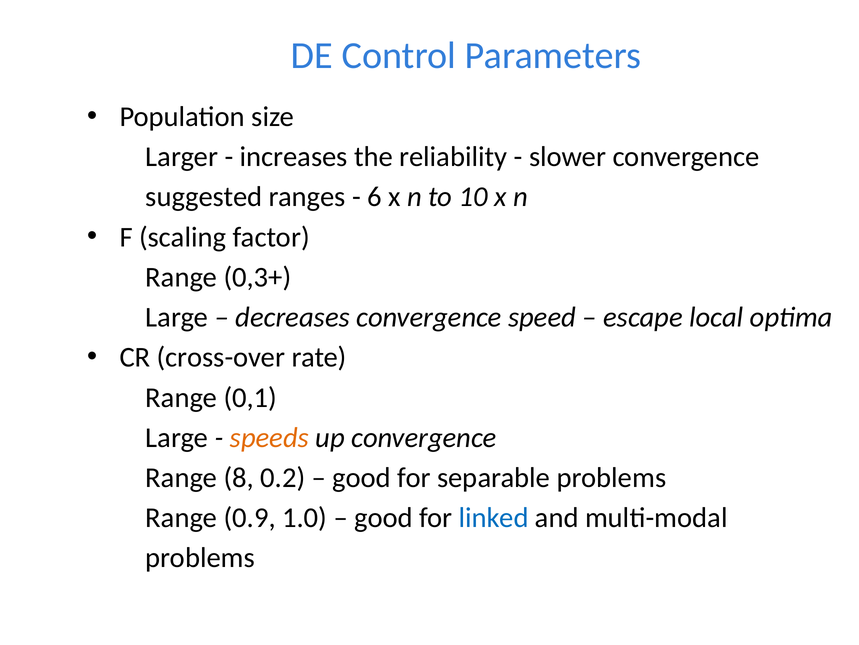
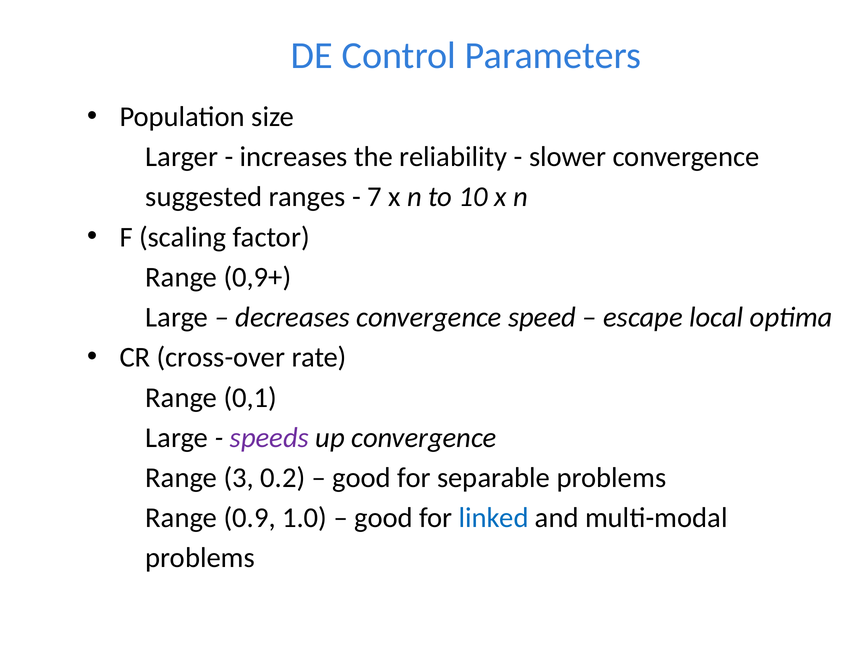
6: 6 -> 7 (375, 197)
0,3+: 0,3+ -> 0,9+ (257, 277)
speeds colour: orange -> purple (269, 437)
8: 8 -> 3 (239, 477)
